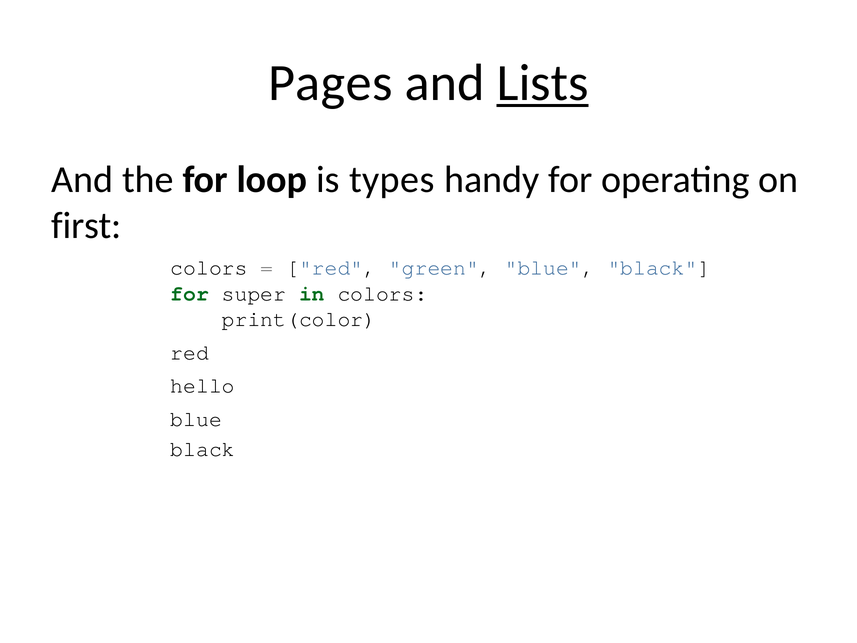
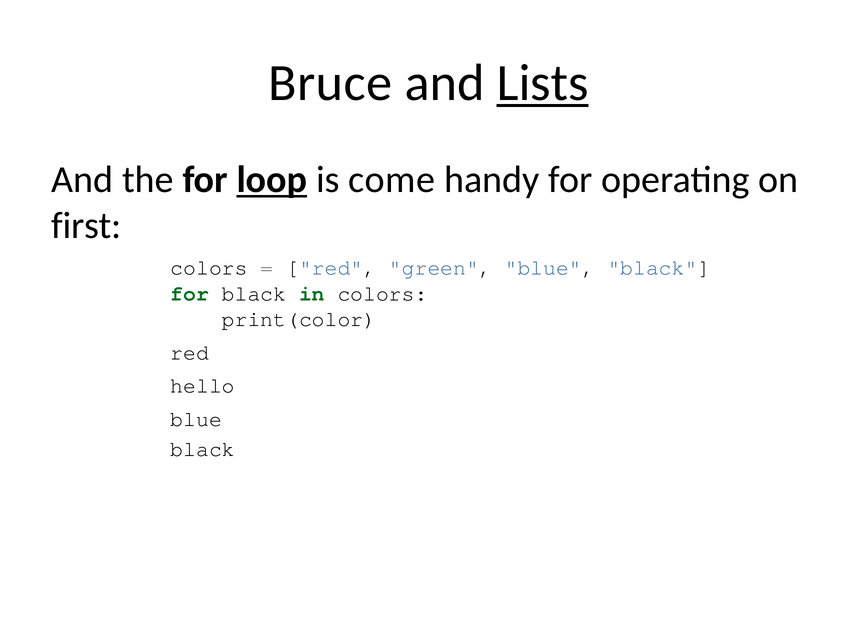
Pages: Pages -> Bruce (330, 83)
loop underline: none -> present (272, 180)
types: types -> come (392, 180)
for super: super -> black (254, 293)
